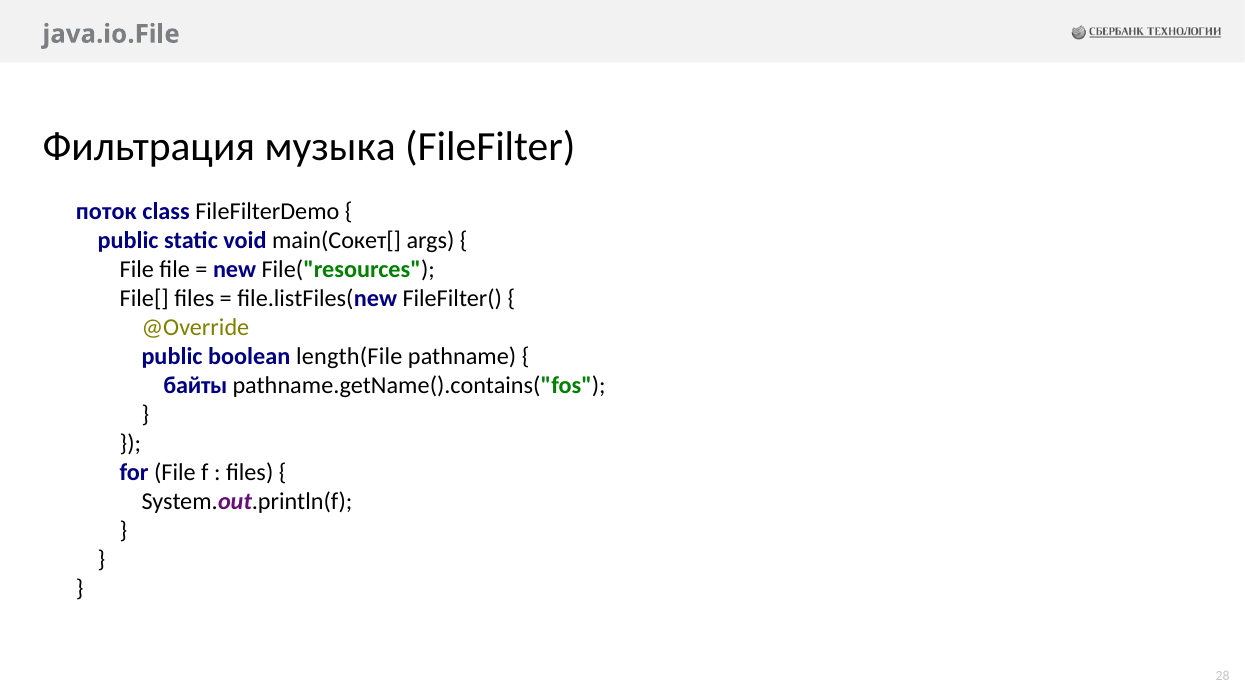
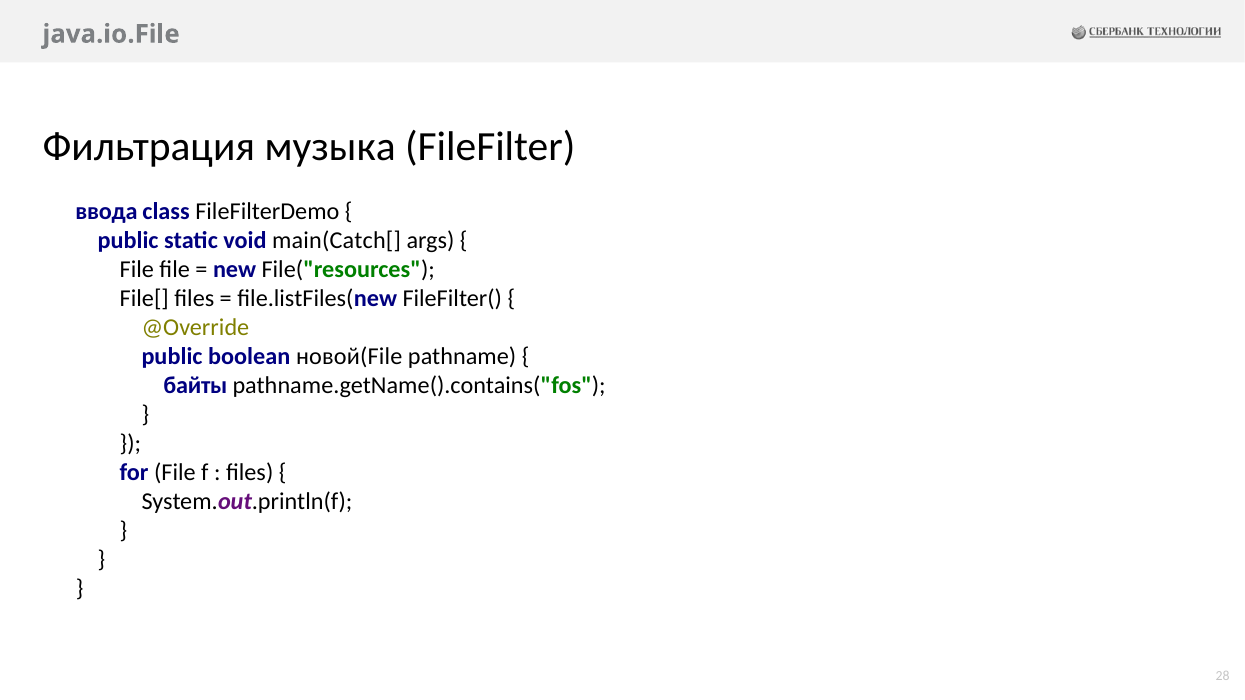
поток: поток -> ввода (106, 211)
main(Сокет[: main(Сокет[ -> main(Catch[ (337, 240)
length(File: length(File -> новой(File (349, 357)
